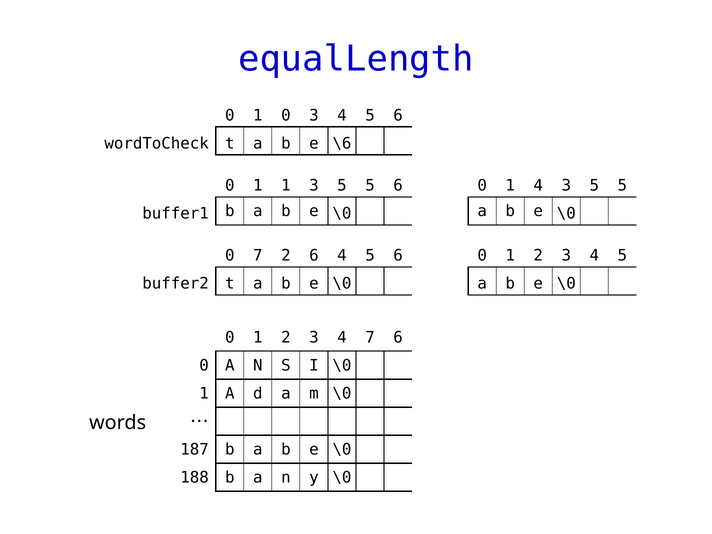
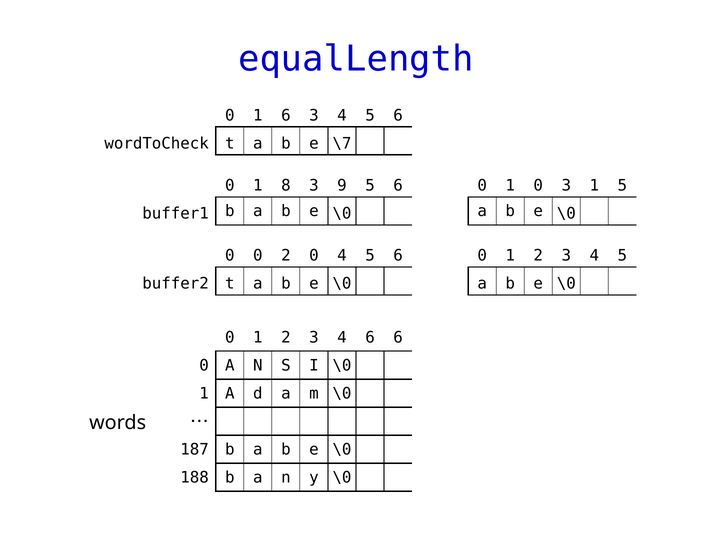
1 0: 0 -> 6 (286, 115)
\6: \6 -> \7 (342, 143)
1 1: 1 -> 8 (286, 185)
5: 5 -> 9 (342, 185)
1 4: 4 -> 0 (538, 185)
5: 5 -> 1 (594, 185)
0 7: 7 -> 0 (258, 256)
2 6: 6 -> 0 (314, 256)
4 7: 7 -> 6 (370, 337)
